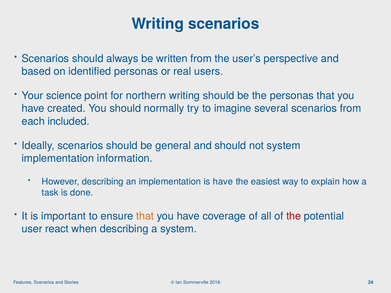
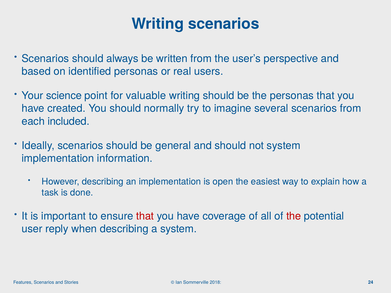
northern: northern -> valuable (146, 96)
is have: have -> open (223, 182)
that colour: orange -> red (145, 216)
react: react -> reply (57, 229)
